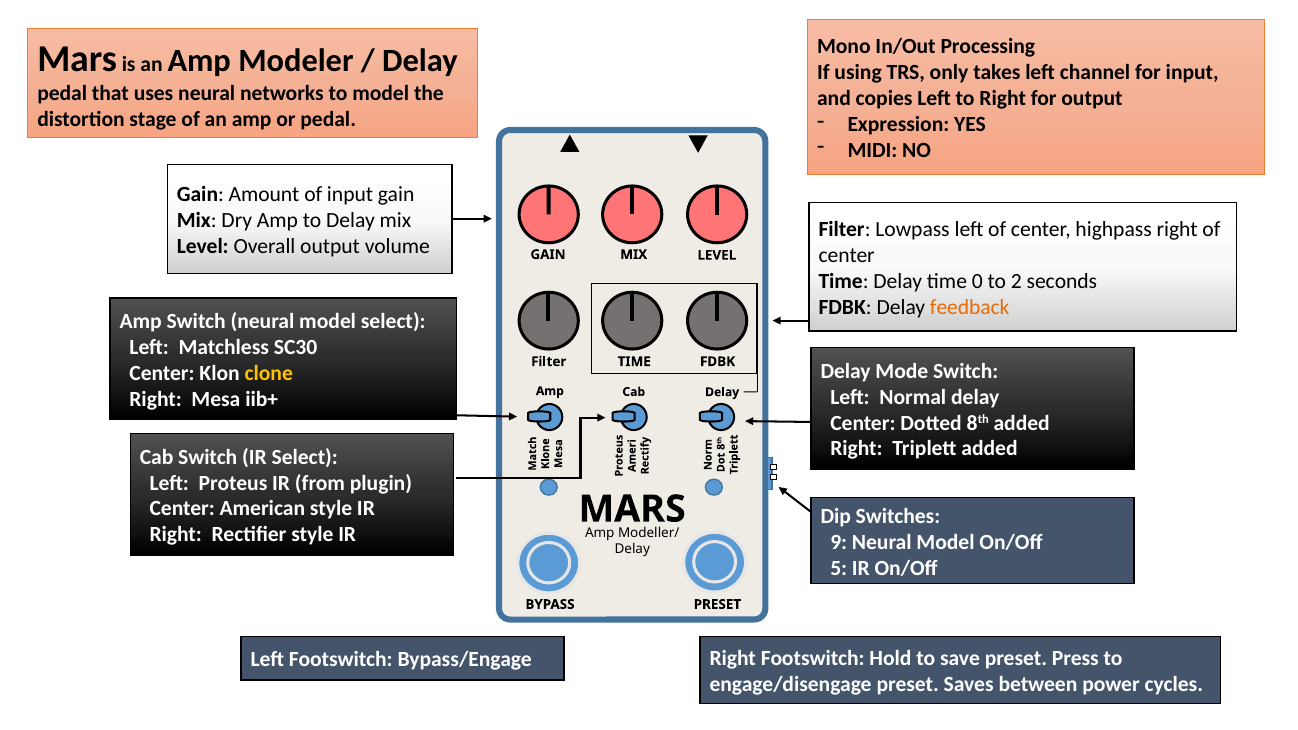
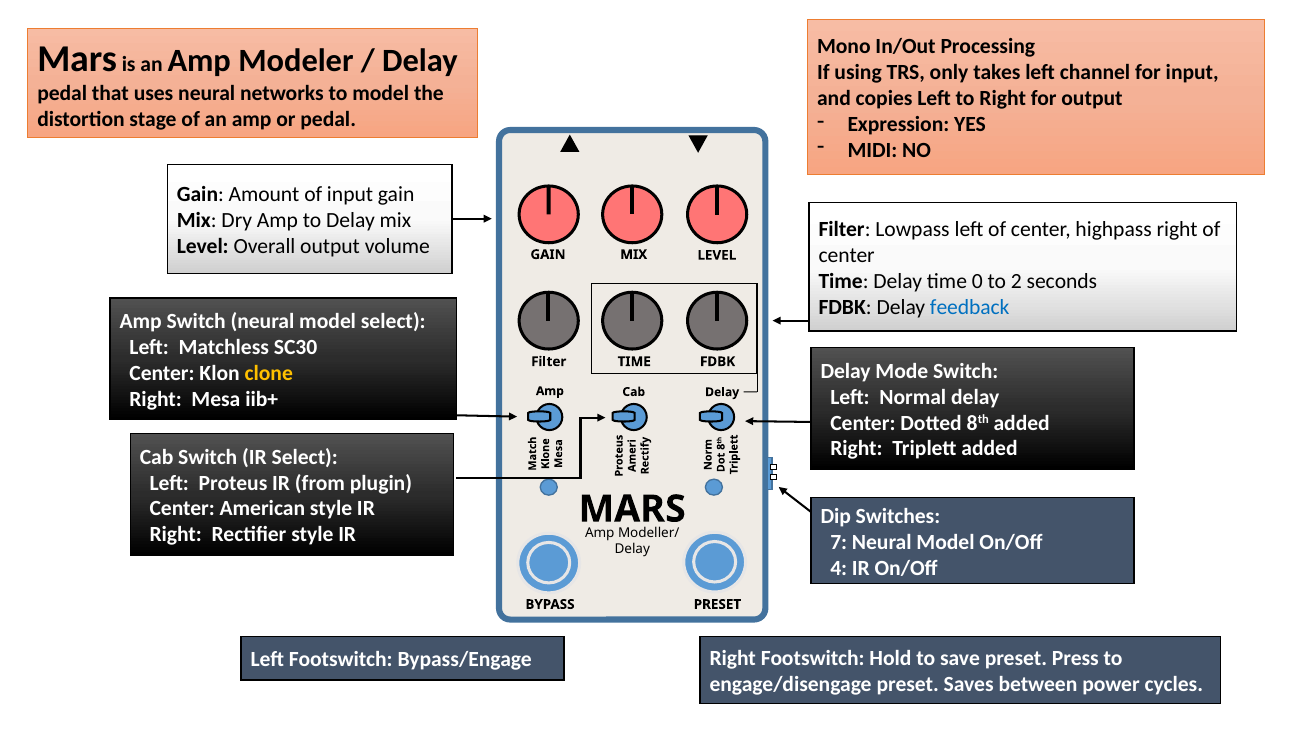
feedback colour: orange -> blue (970, 307)
9: 9 -> 7 (839, 542)
5: 5 -> 4 (839, 568)
